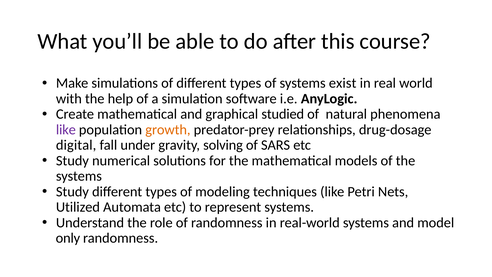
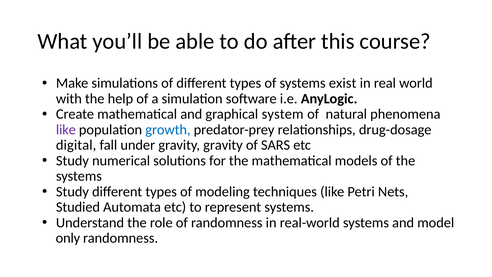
studied: studied -> system (283, 114)
growth colour: orange -> blue (168, 130)
gravity solving: solving -> gravity (223, 145)
Utilized: Utilized -> Studied (78, 207)
